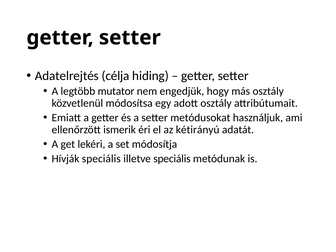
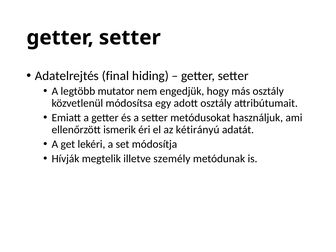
célja: célja -> final (115, 76)
Hívják speciális: speciális -> megtelik (101, 159)
illetve speciális: speciális -> személy (172, 159)
